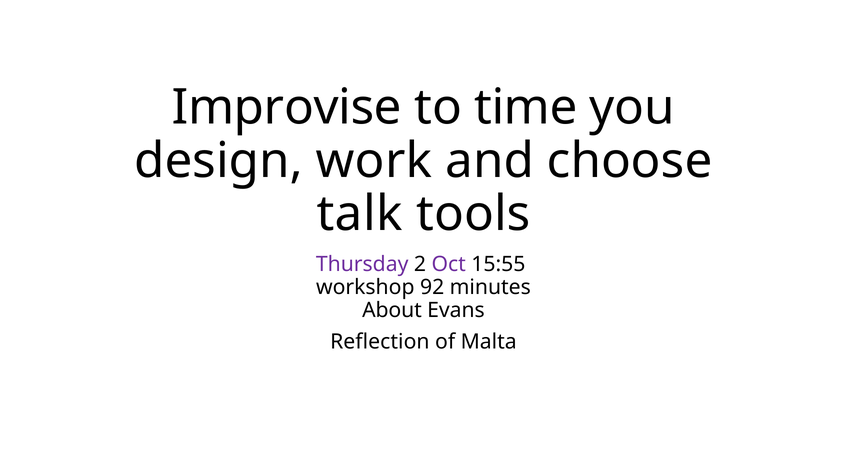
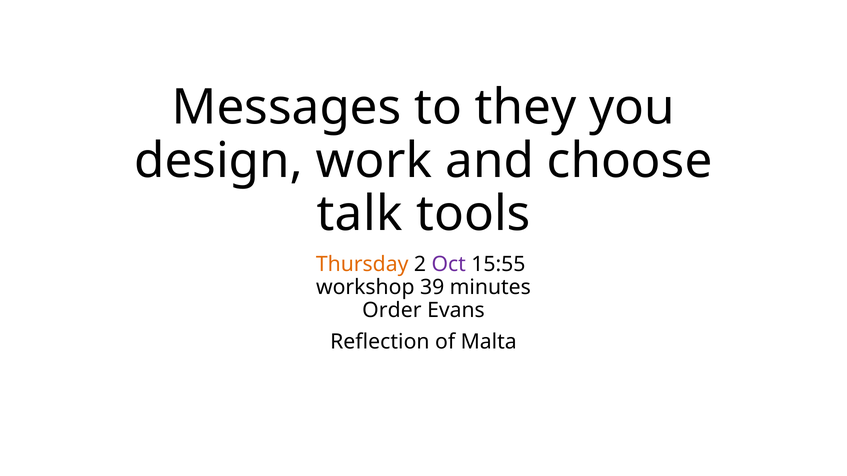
Improvise: Improvise -> Messages (287, 108)
time: time -> they (526, 108)
Thursday colour: purple -> orange (362, 265)
92: 92 -> 39 (432, 288)
About: About -> Order (392, 310)
